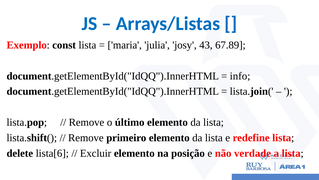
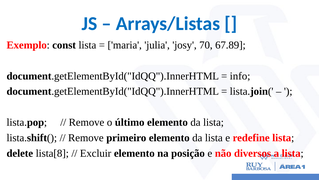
43: 43 -> 70 (206, 45)
lista[6: lista[6 -> lista[8 (52, 153)
verdade: verdade -> diversos (253, 153)
